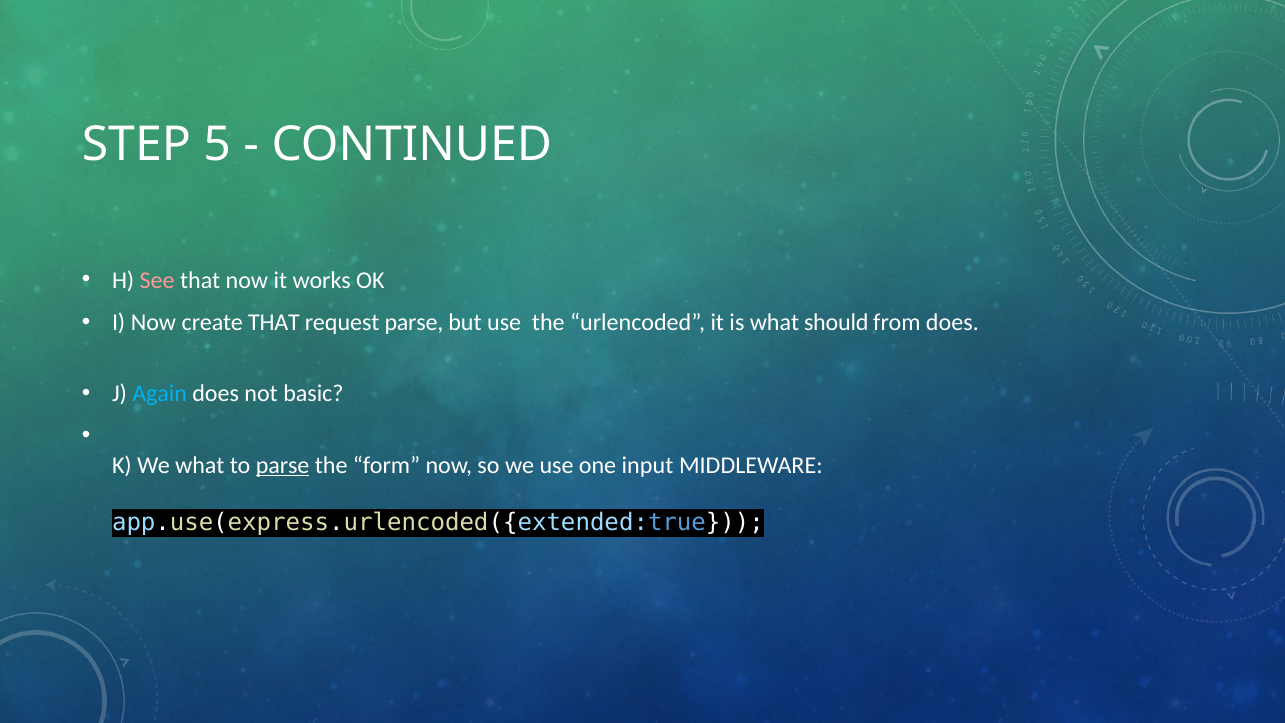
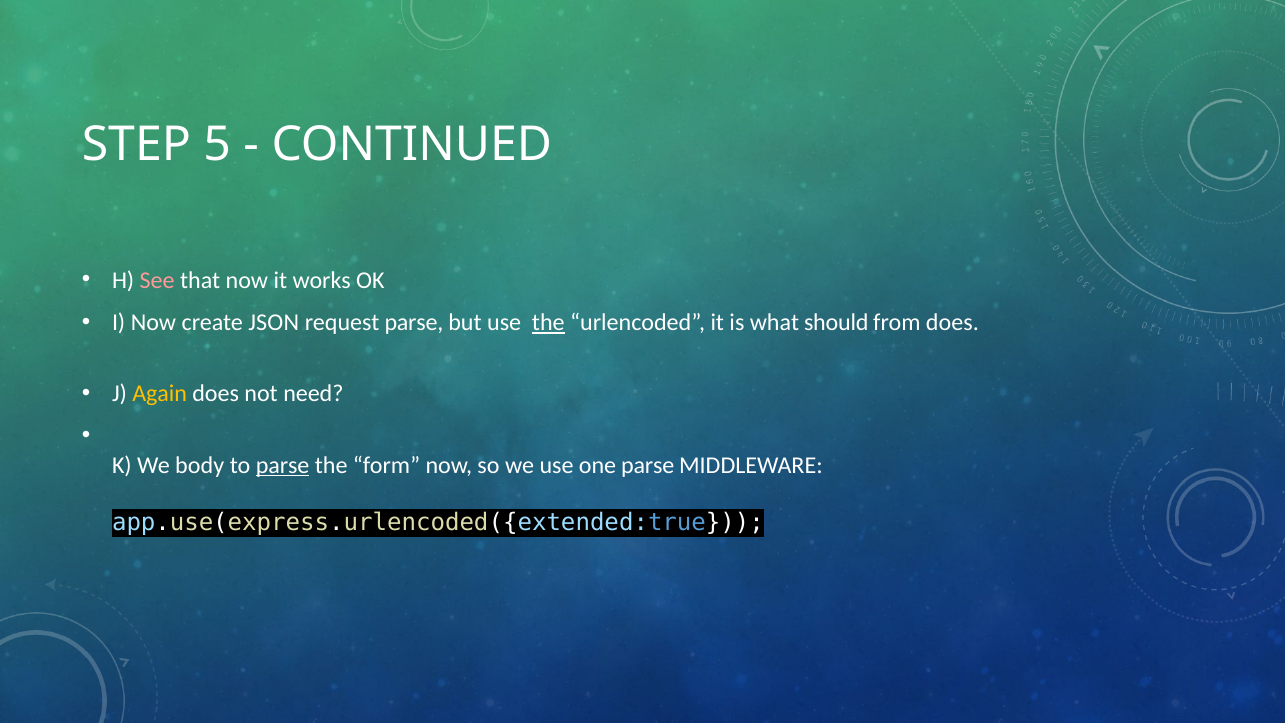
create THAT: THAT -> JSON (274, 323)
the underline: none -> present (548, 323)
Again colour: light blue -> yellow (160, 394)
basic: basic -> need (313, 394)
We what: what -> body (200, 465)
one input: input -> parse (648, 465)
